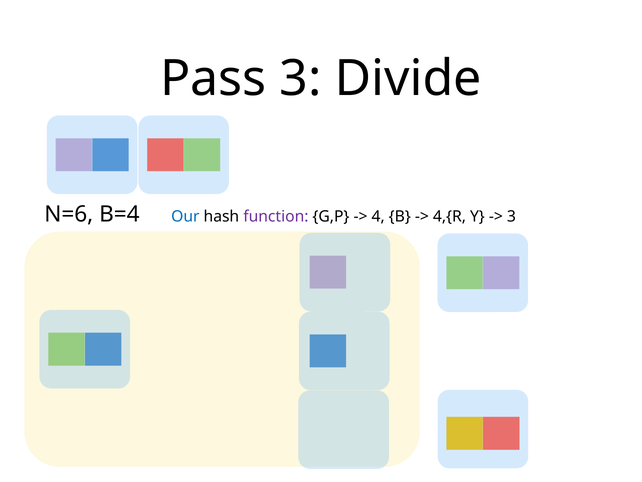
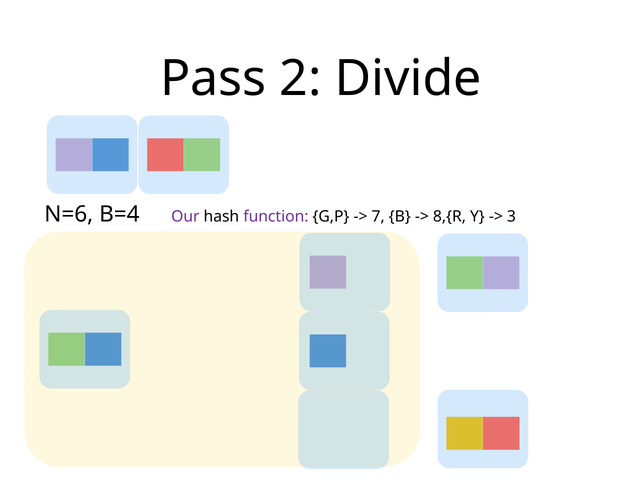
Pass 3: 3 -> 2 (301, 79)
Our colour: blue -> purple (185, 217)
4: 4 -> 7 (378, 217)
4,{R: 4,{R -> 8,{R (449, 217)
